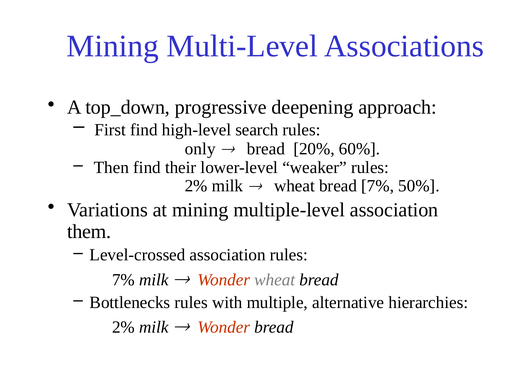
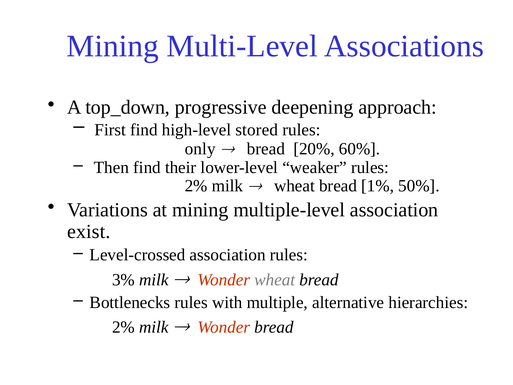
search: search -> stored (257, 130)
bread 7%: 7% -> 1% (378, 186)
them: them -> exist (89, 231)
7%: 7% -> 3% (123, 280)
